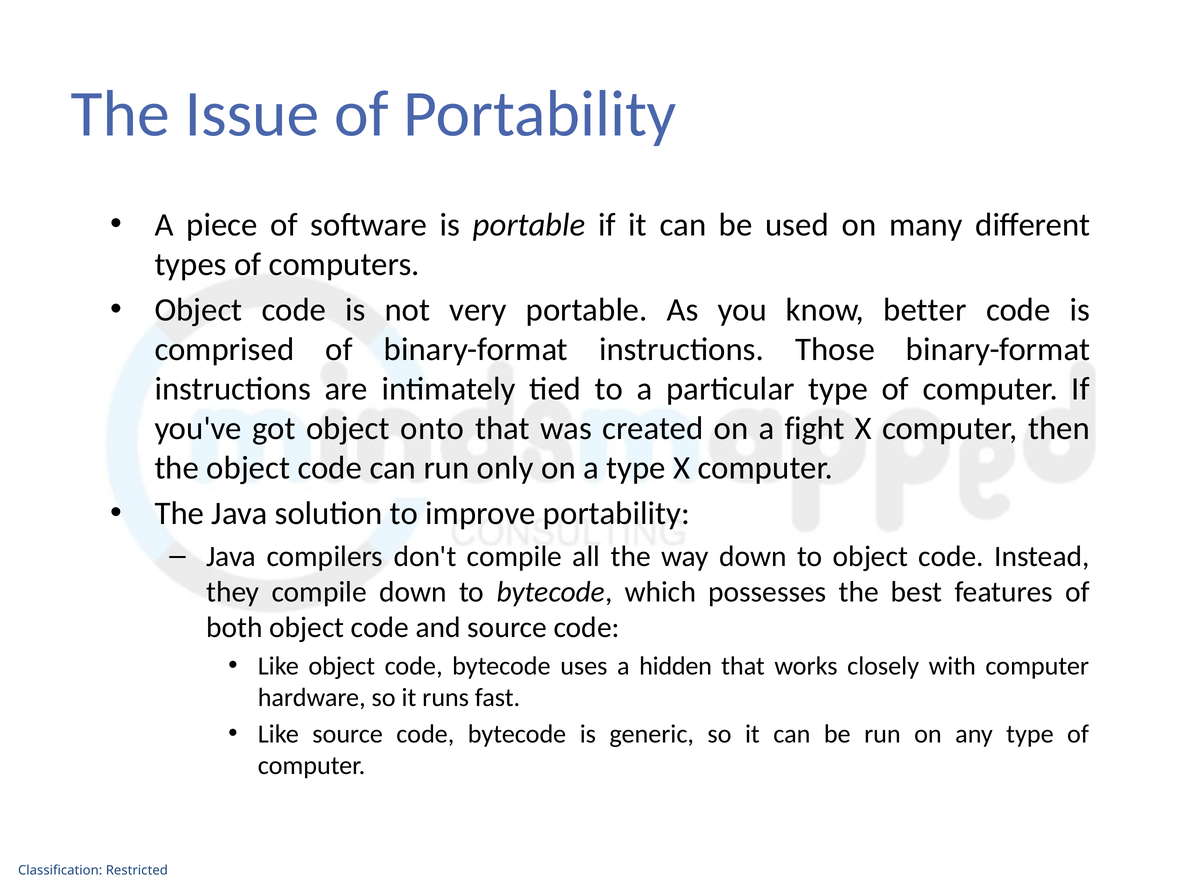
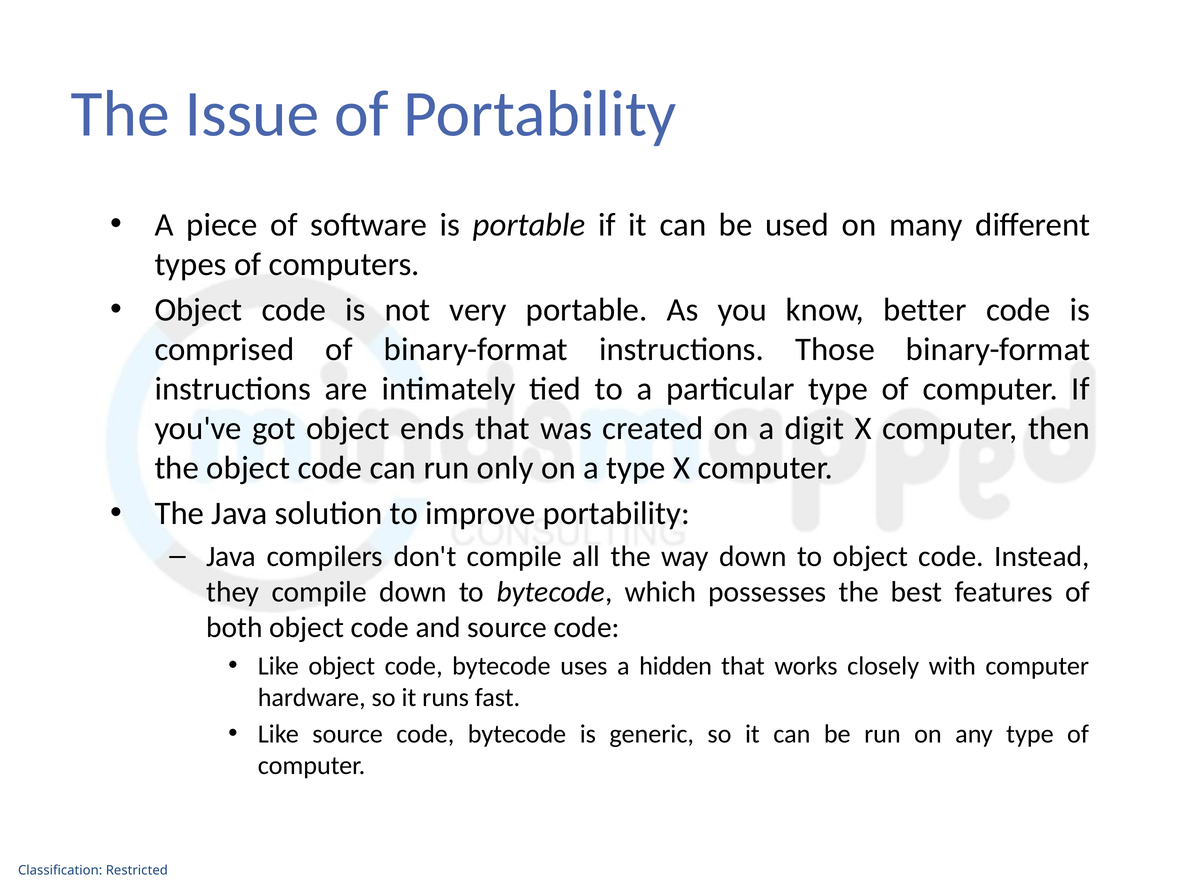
onto: onto -> ends (432, 428)
fight: fight -> digit (814, 428)
